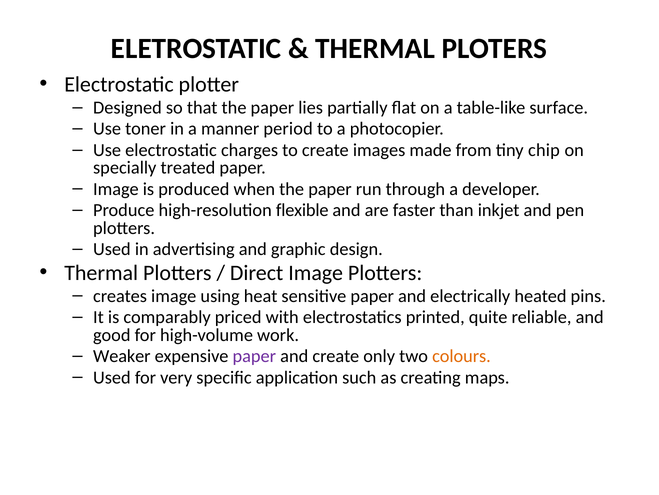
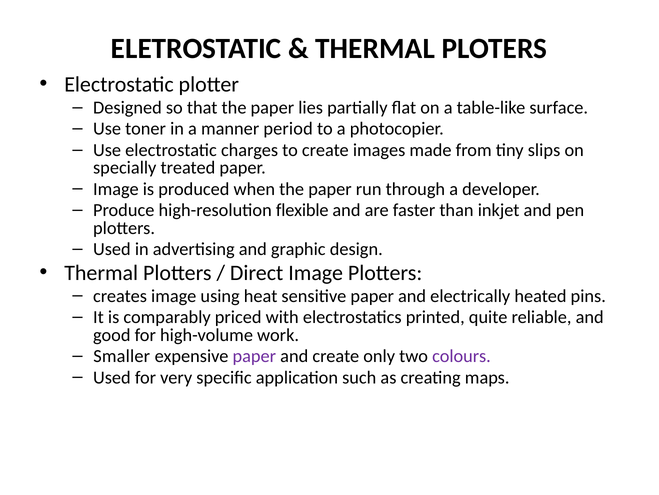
chip: chip -> slips (544, 150)
Weaker: Weaker -> Smaller (122, 356)
colours colour: orange -> purple (461, 356)
